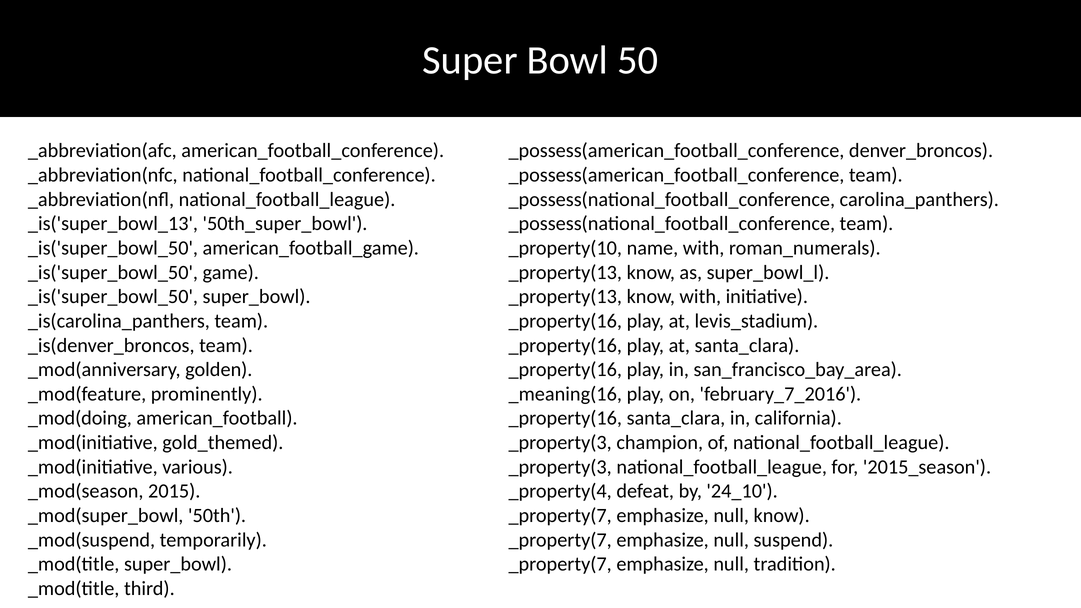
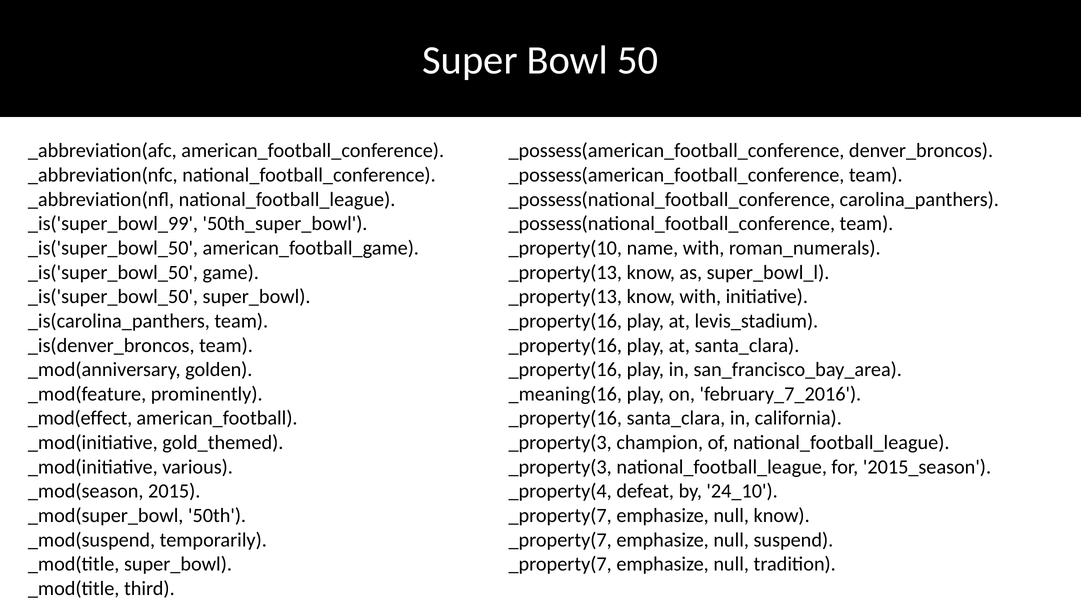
_is('super_bowl_13: _is('super_bowl_13 -> _is('super_bowl_99 (113, 224)
_mod(doing: _mod(doing -> _mod(effect (80, 418)
